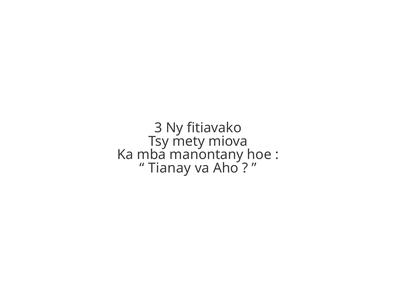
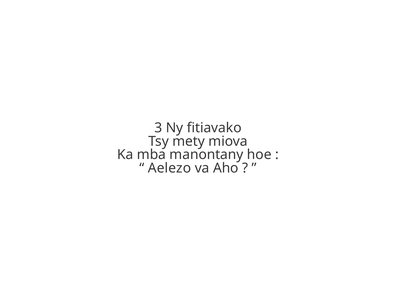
Tianay: Tianay -> Aelezo (169, 168)
